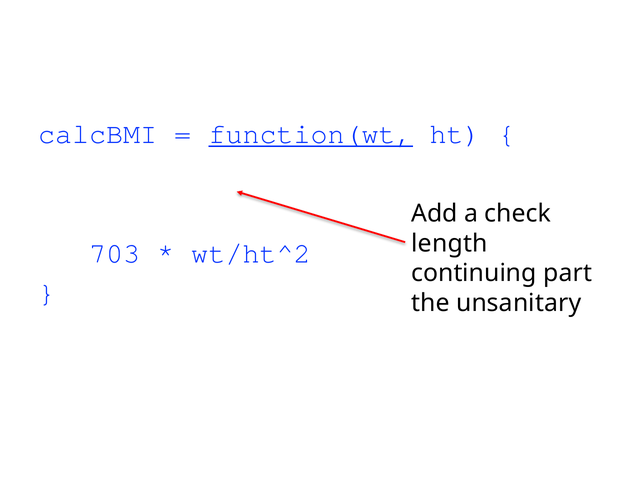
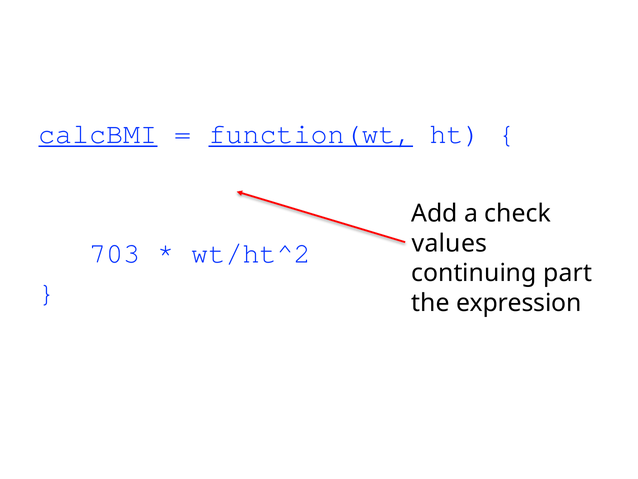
calcBMI underline: none -> present (98, 134)
length: length -> values (449, 243)
unsanitary: unsanitary -> expression (519, 303)
